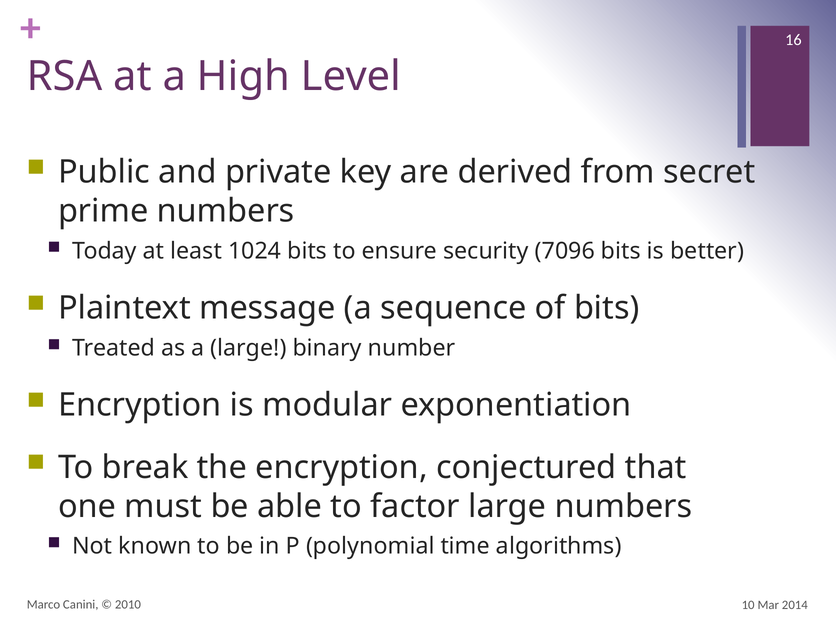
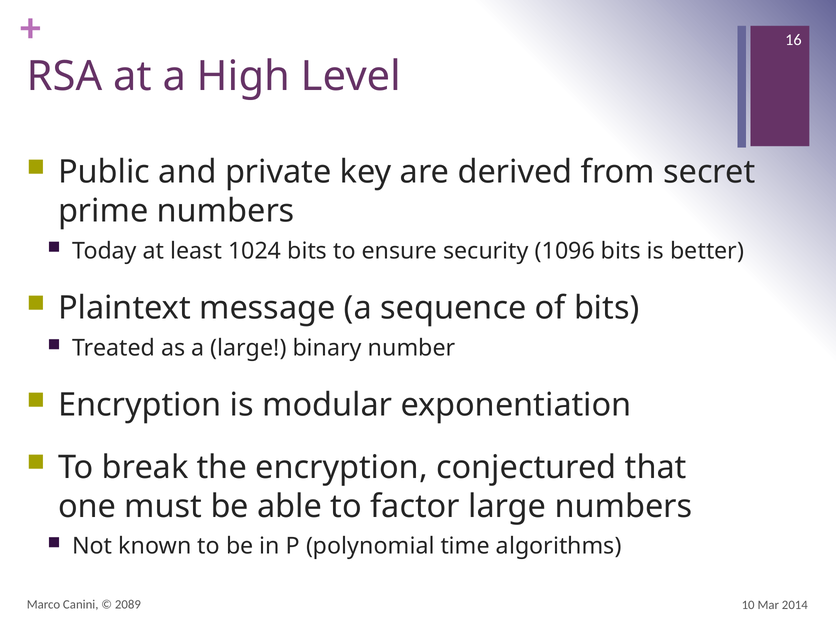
7096: 7096 -> 1096 (565, 251)
2010: 2010 -> 2089 (128, 605)
